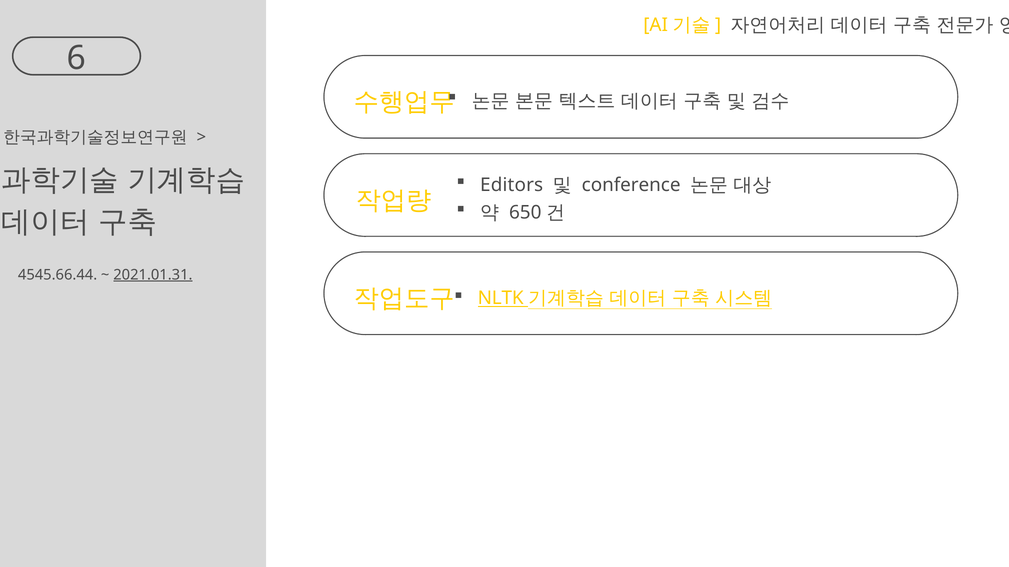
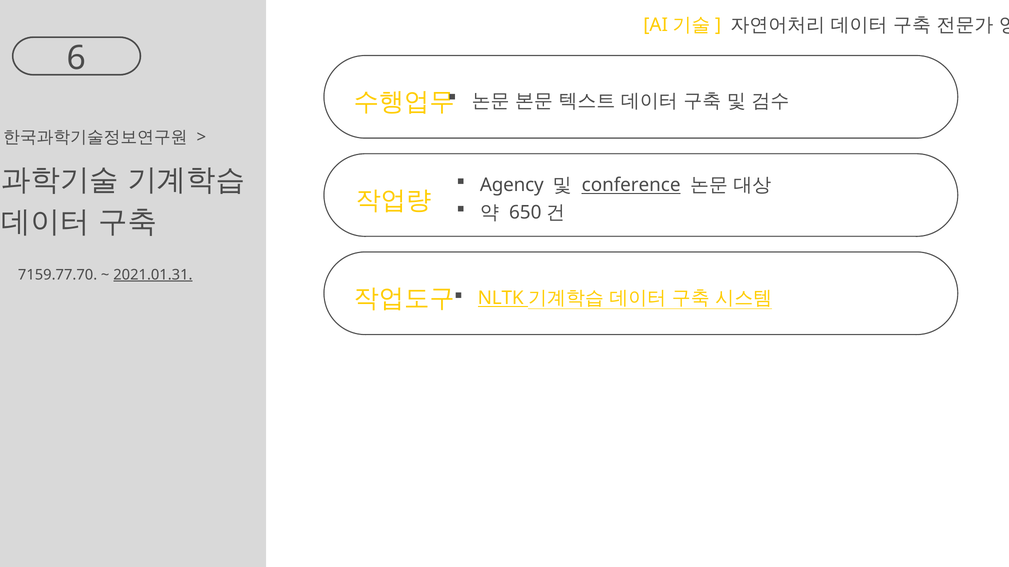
Editors: Editors -> Agency (512, 185)
conference underline: none -> present (631, 185)
4545.66.44: 4545.66.44 -> 7159.77.70 (58, 275)
